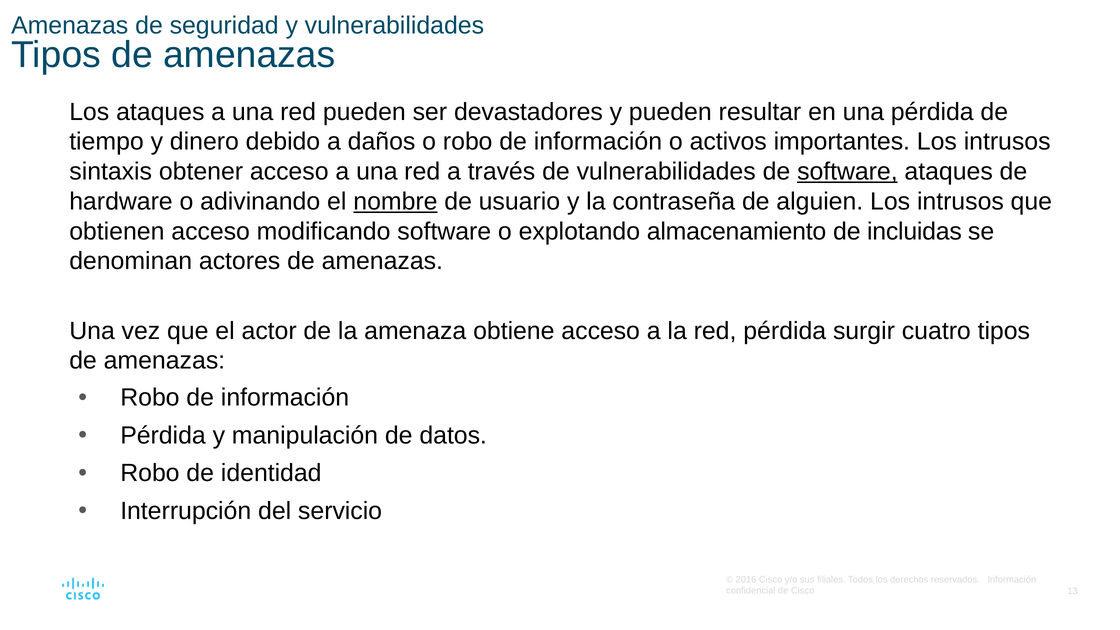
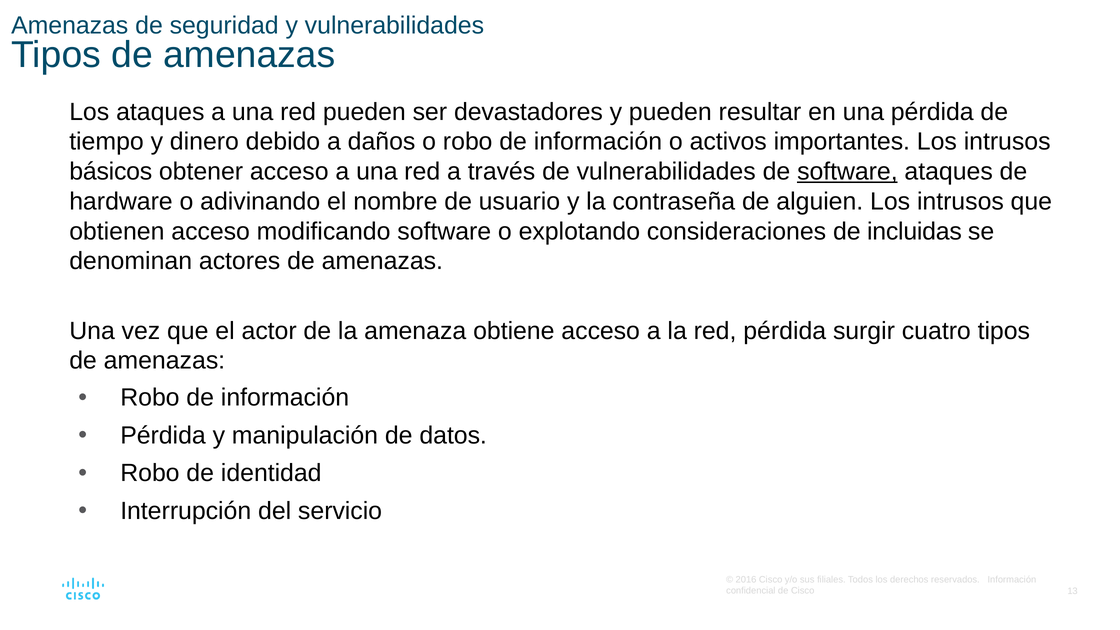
sintaxis: sintaxis -> básicos (111, 172)
nombre underline: present -> none (395, 201)
almacenamiento: almacenamiento -> consideraciones (736, 231)
